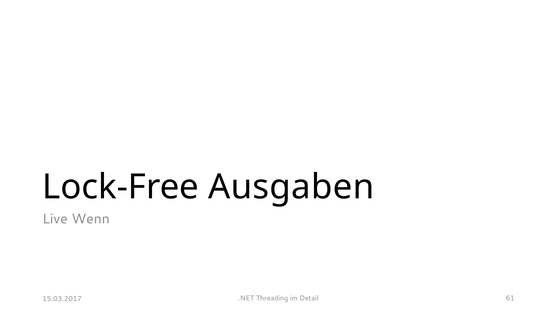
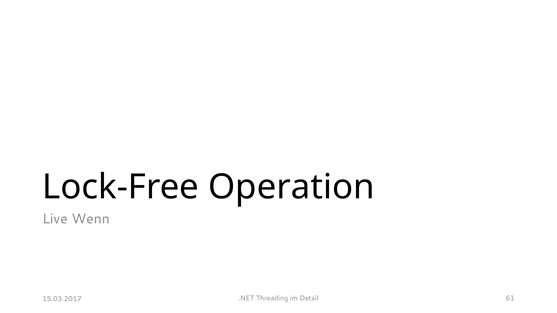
Ausgaben: Ausgaben -> Operation (291, 187)
